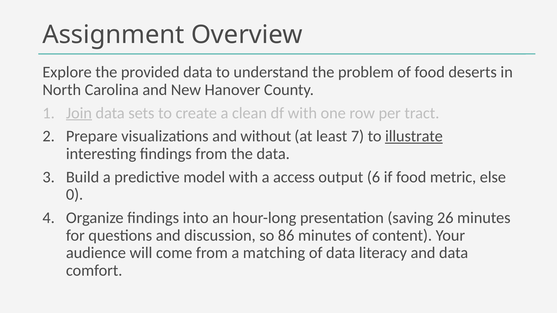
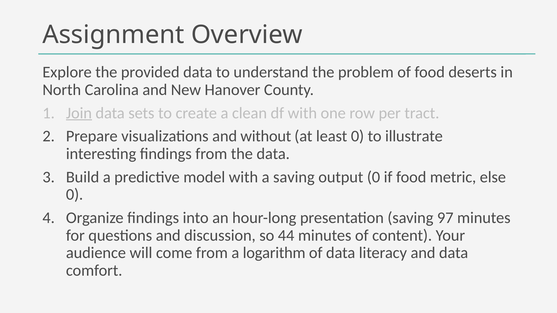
least 7: 7 -> 0 (357, 136)
illustrate underline: present -> none (414, 136)
a access: access -> saving (294, 177)
output 6: 6 -> 0 (374, 177)
26: 26 -> 97 (445, 218)
86: 86 -> 44 (286, 236)
matching: matching -> logarithm (274, 253)
